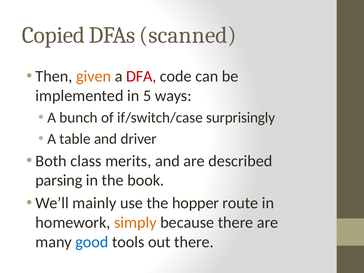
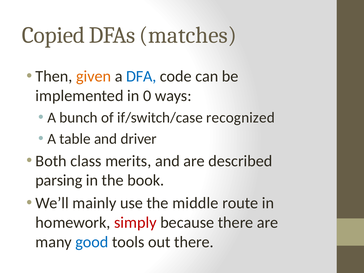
scanned: scanned -> matches (188, 35)
DFA colour: red -> blue (141, 76)
5: 5 -> 0 (147, 96)
surprisingly: surprisingly -> recognized (240, 118)
hopper: hopper -> middle (195, 203)
simply colour: orange -> red (135, 222)
